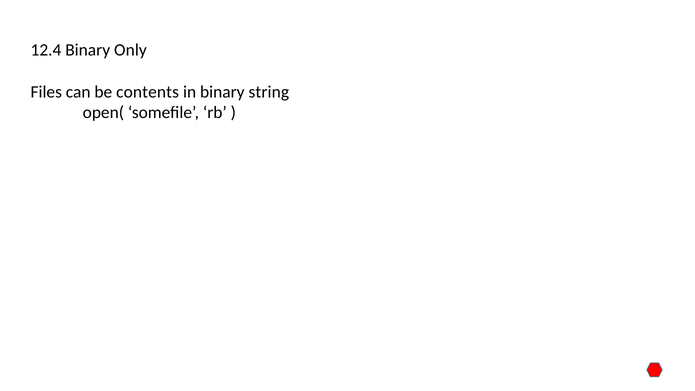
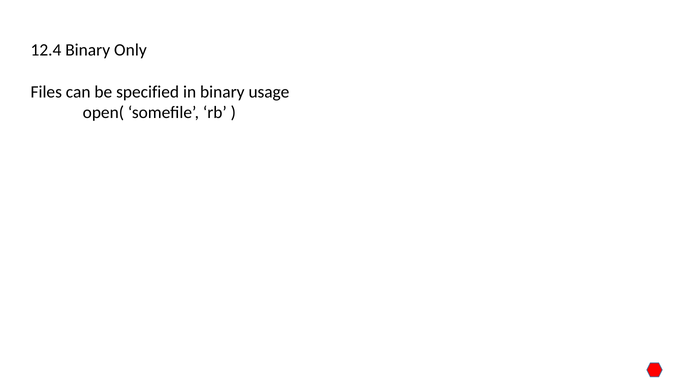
contents: contents -> specified (148, 92)
string: string -> usage (269, 92)
